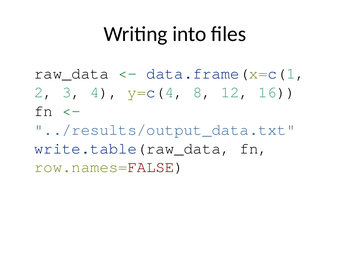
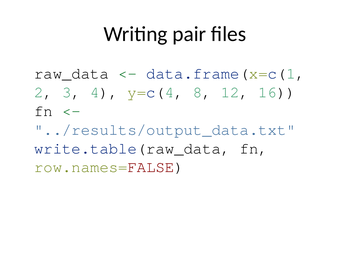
into: into -> pair (189, 34)
